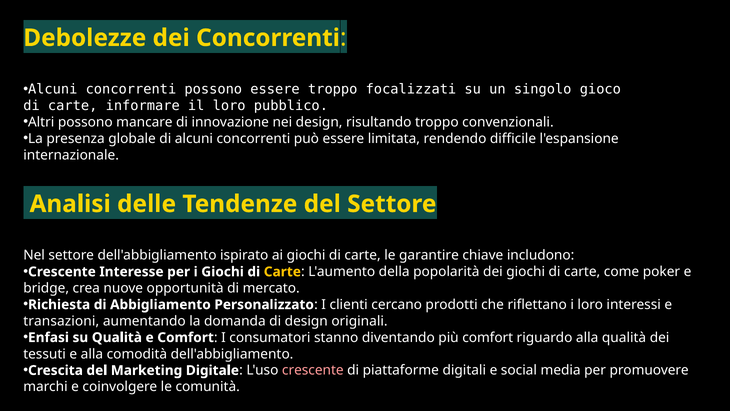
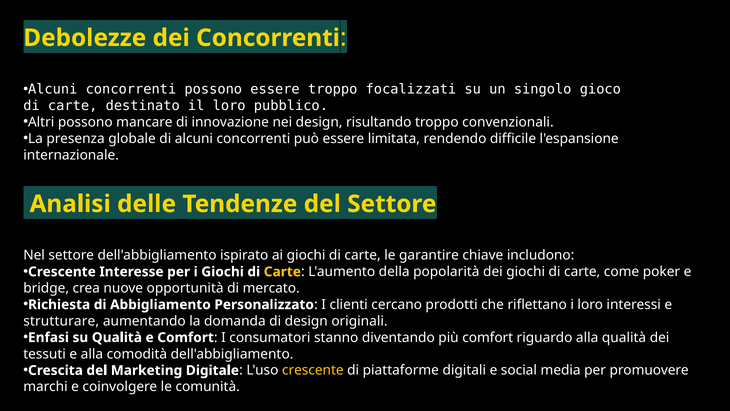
informare: informare -> destinato (143, 106)
transazioni: transazioni -> strutturare (61, 321)
crescente colour: pink -> yellow (313, 370)
